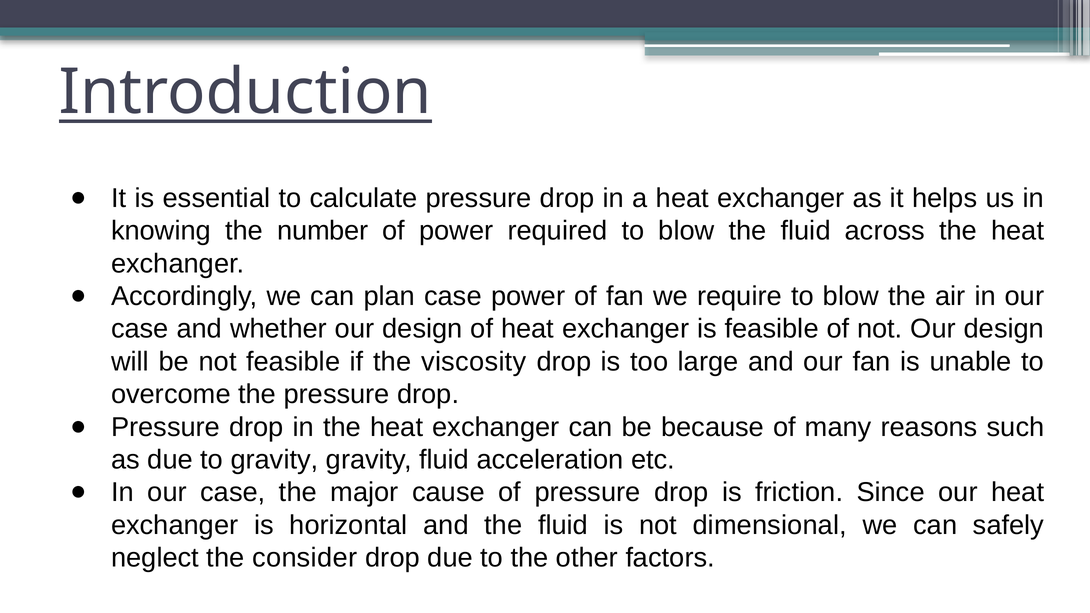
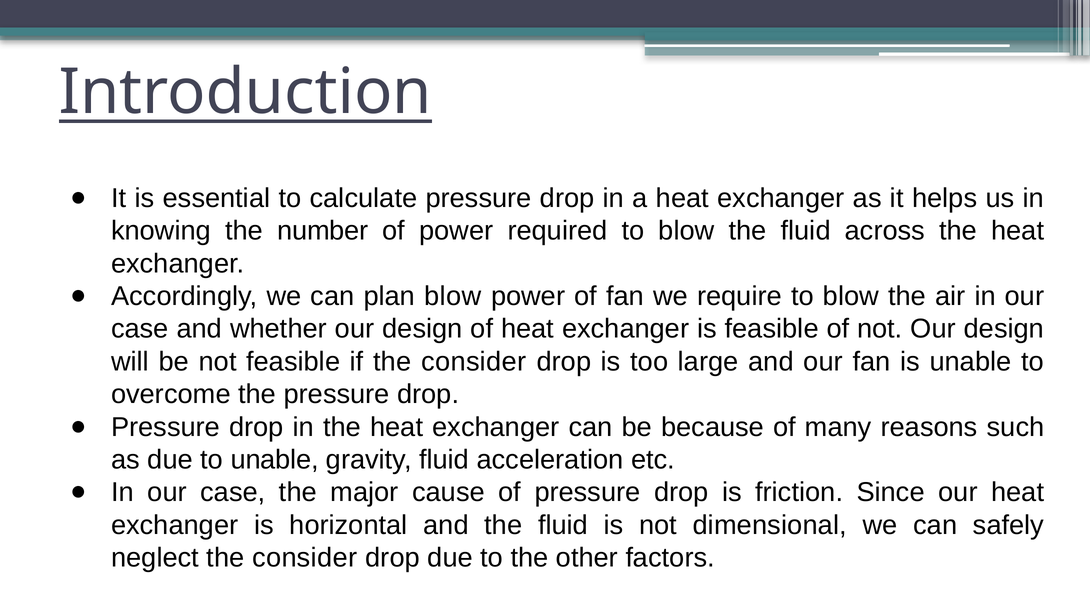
plan case: case -> blow (453, 296)
if the viscosity: viscosity -> consider (474, 362)
to gravity: gravity -> unable (275, 460)
